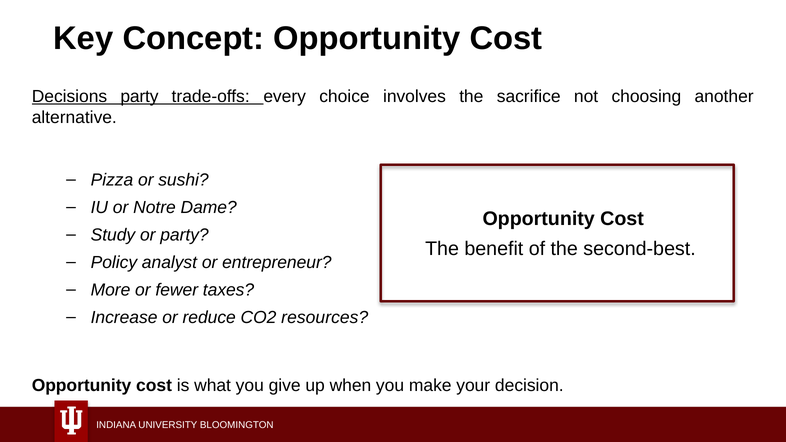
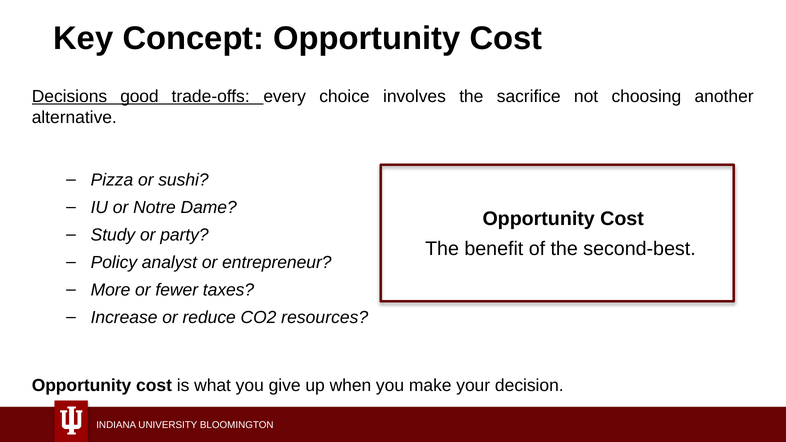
Decisions party: party -> good (139, 96)
